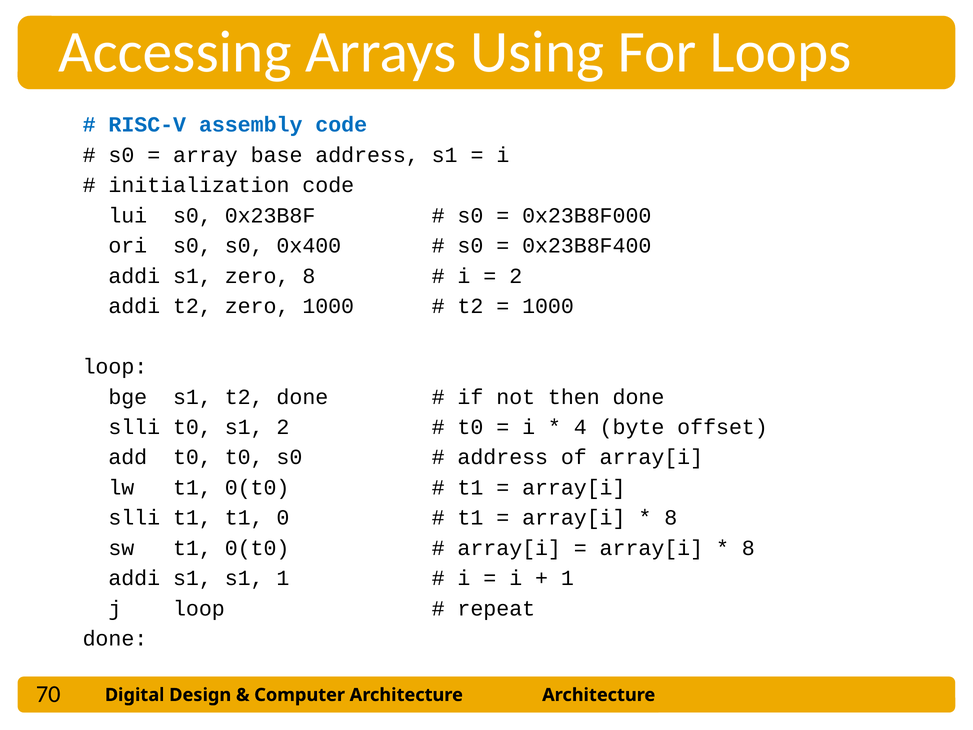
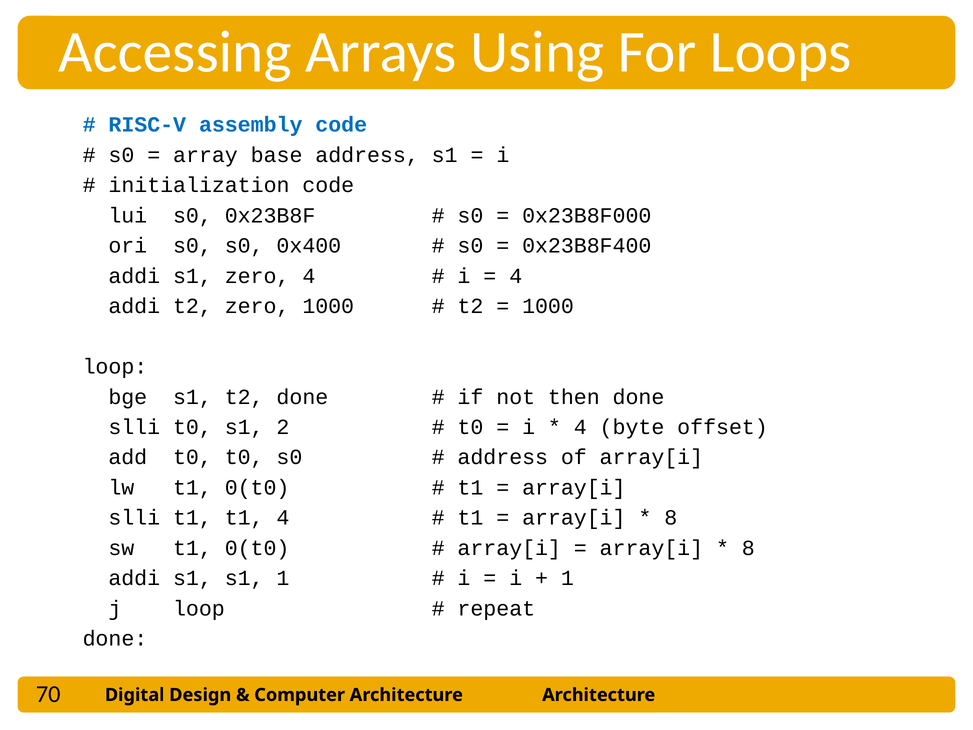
zero 8: 8 -> 4 (309, 276)
2: 2 -> 4 (516, 276)
t1 0: 0 -> 4 (283, 518)
